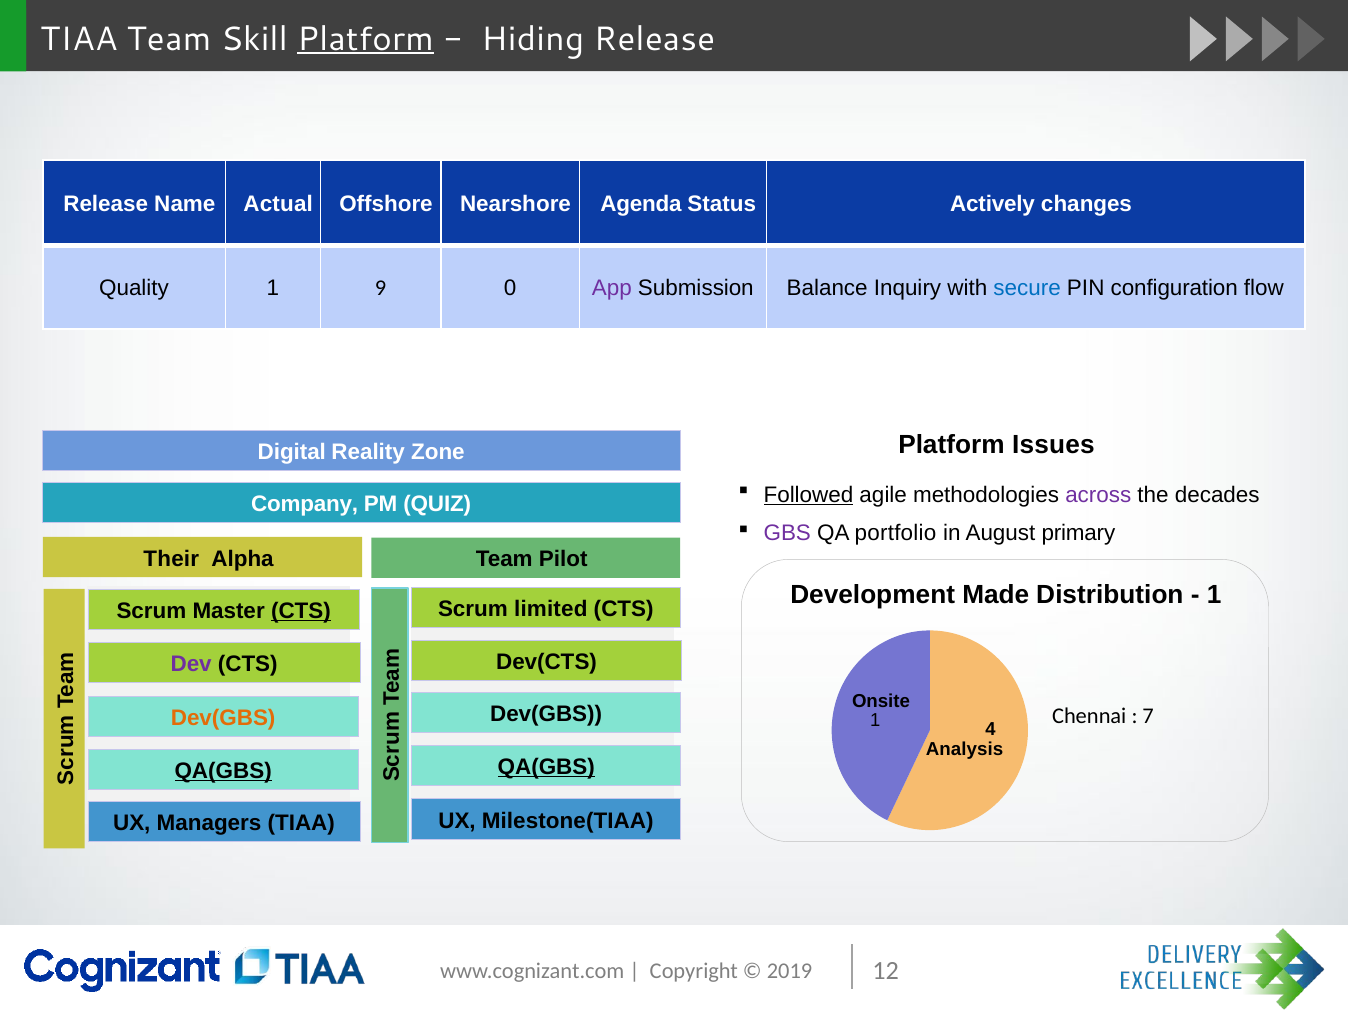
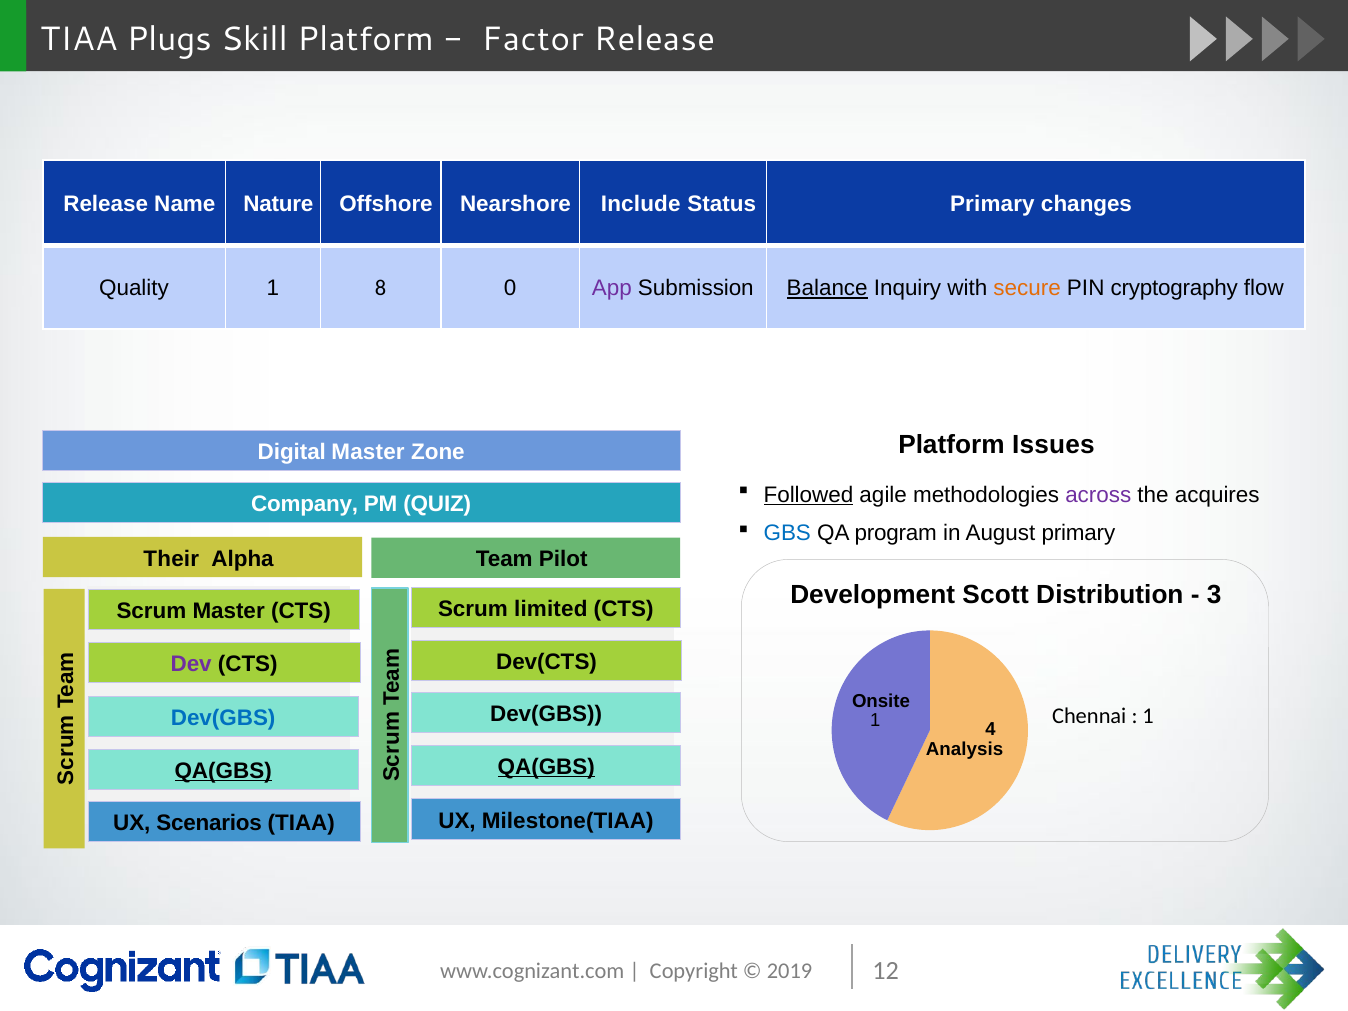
TIAA Team: Team -> Plugs (169, 39)
Platform underline: present -> none (365, 39)
Hiding: Hiding -> Factor (533, 39)
Actual: Actual -> Nature (278, 204)
Agenda: Agenda -> Include (641, 204)
Status Actively: Actively -> Primary (992, 204)
9: 9 -> 8 (381, 288)
Balance underline: none -> present (827, 289)
secure colour: blue -> orange (1027, 289)
configuration: configuration -> cryptography (1174, 289)
Digital Reality: Reality -> Master (368, 452)
decades: decades -> acquires (1217, 495)
GBS colour: purple -> blue (787, 533)
portfolio: portfolio -> program (896, 533)
Made: Made -> Scott (996, 595)
1: 1 -> 3 (1214, 595)
CTS underline: present -> none (301, 611)
Dev(GBS colour: orange -> blue (223, 718)
7: 7 -> 1 (1148, 717)
Managers: Managers -> Scenarios (209, 823)
